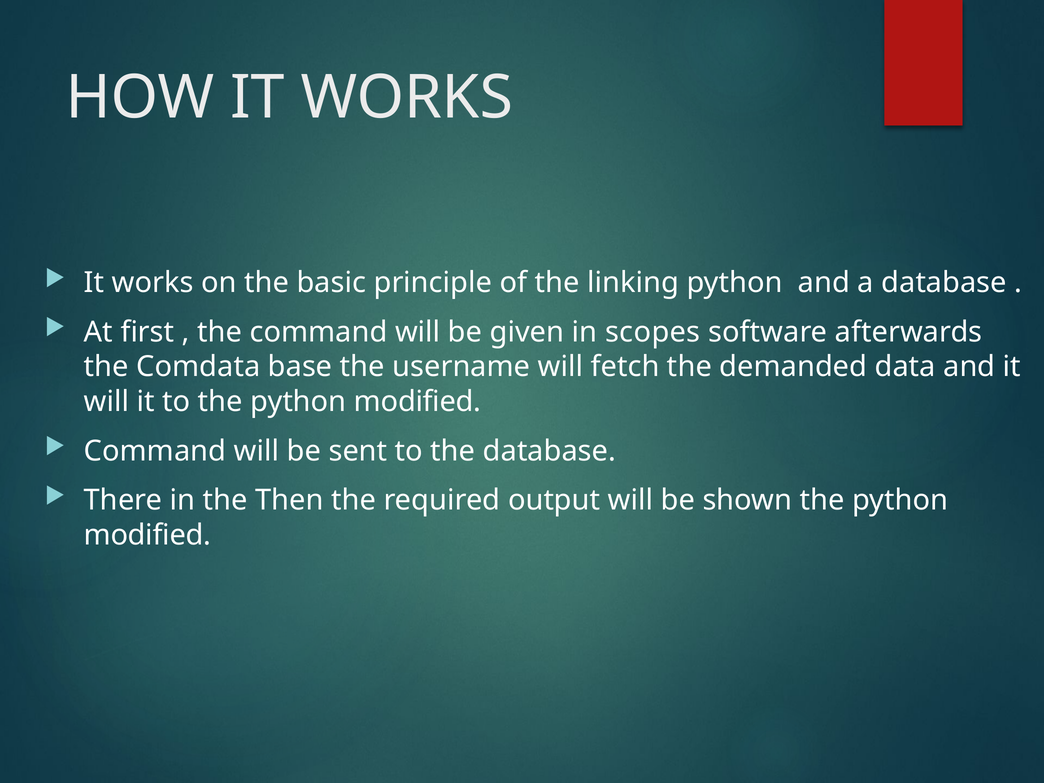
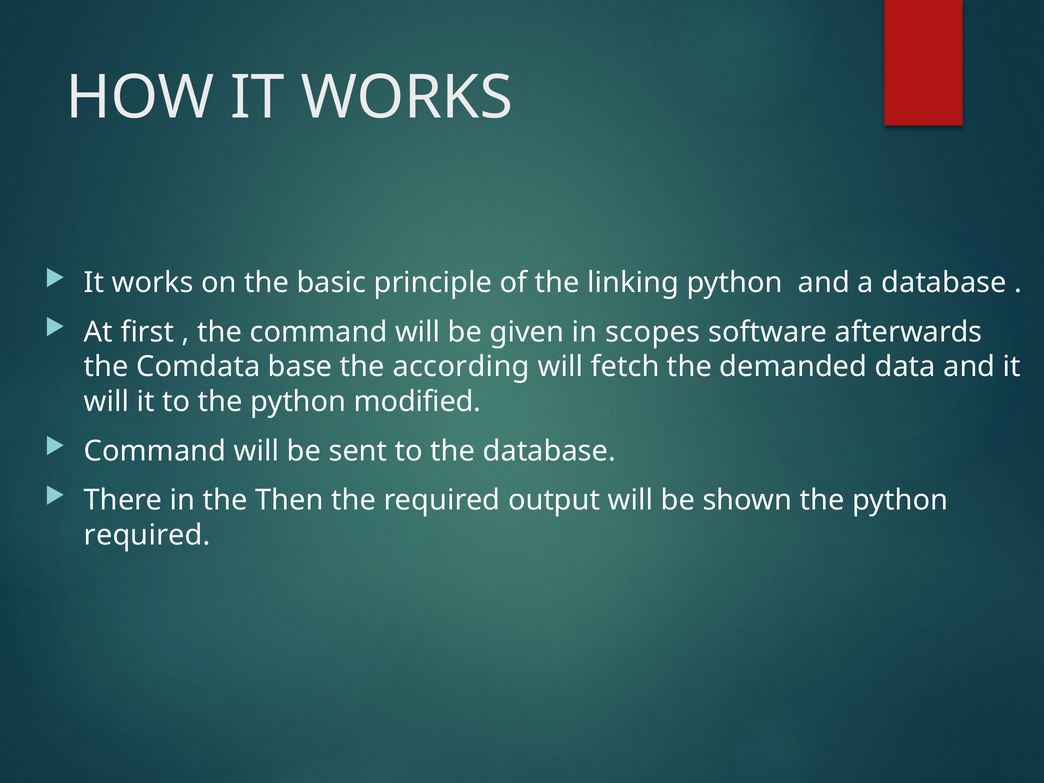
username: username -> according (461, 367)
modified: modified -> required (147, 535)
